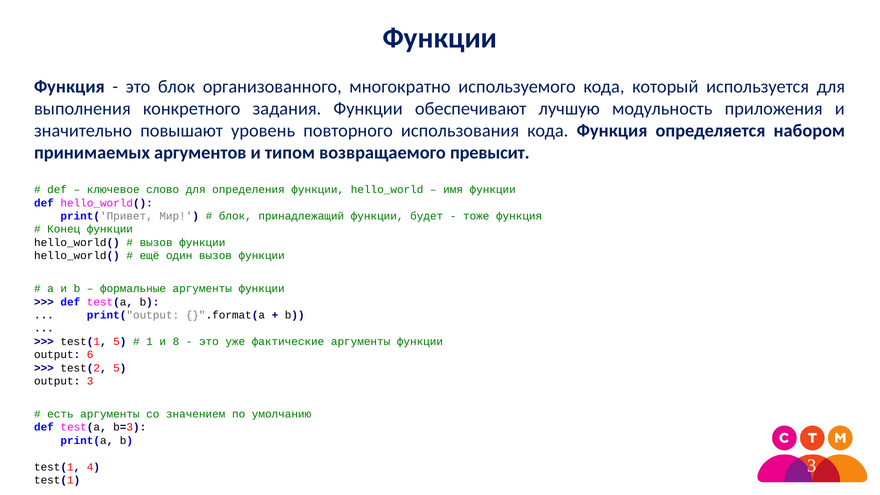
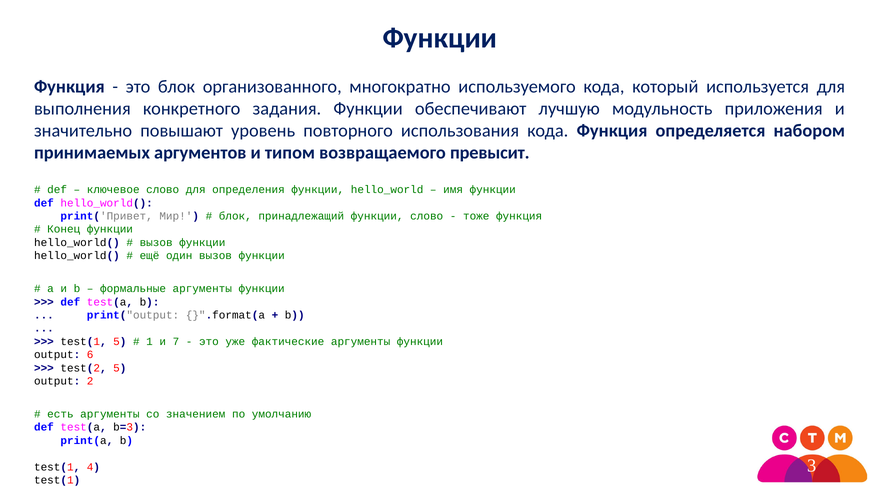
функции будет: будет -> слово (427, 216)
8: 8 -> 7 (176, 342)
output 3: 3 -> 2 (90, 381)
